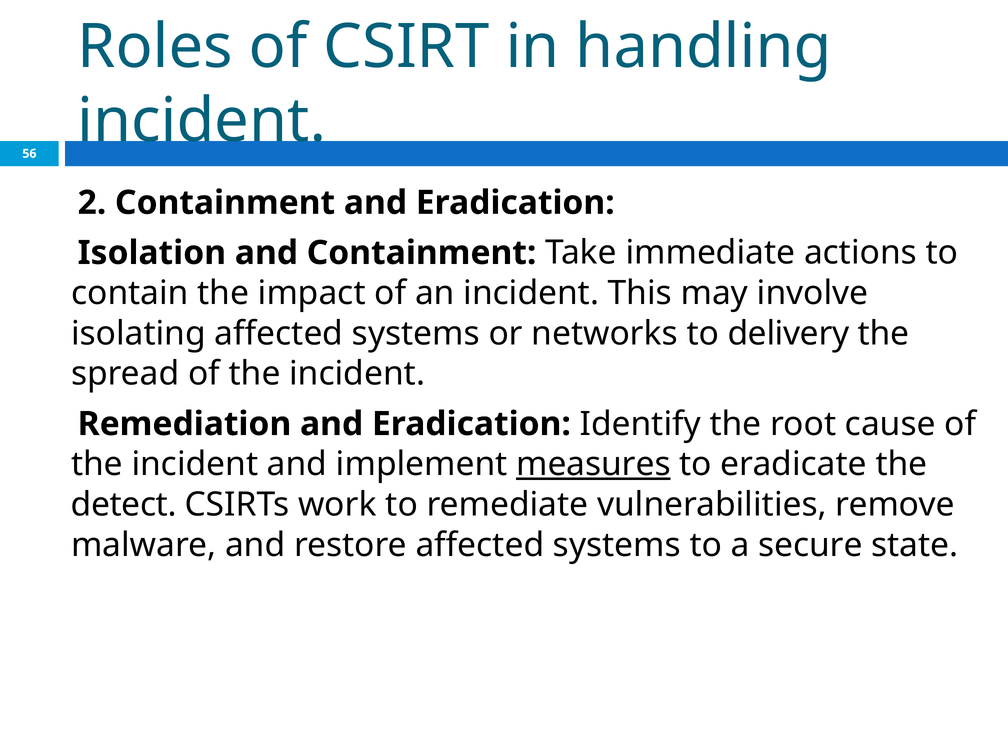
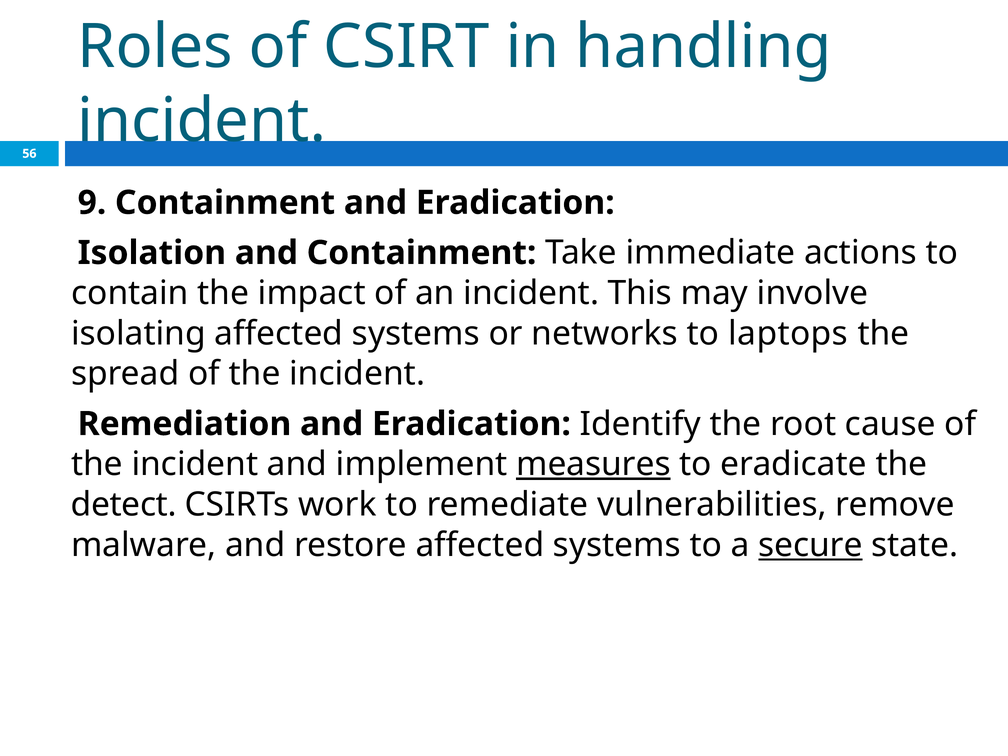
2: 2 -> 9 (92, 203)
delivery: delivery -> laptops (788, 334)
secure underline: none -> present (810, 545)
